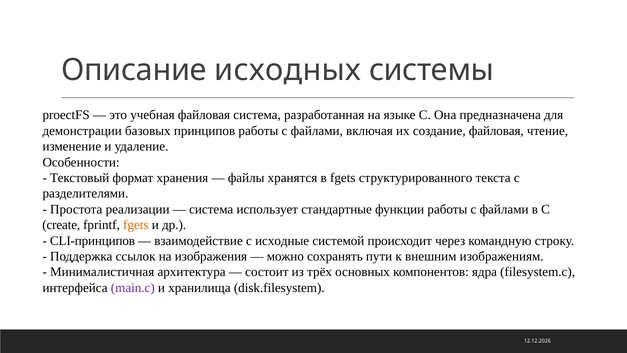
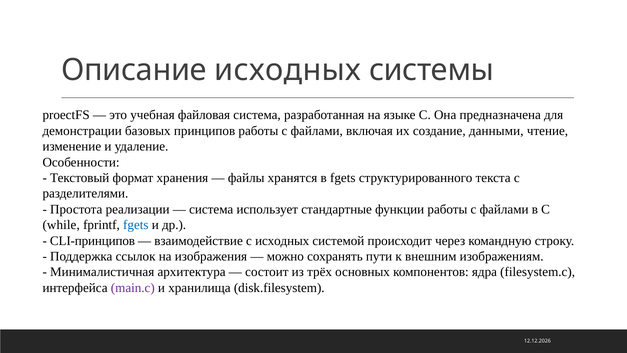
создание файловая: файловая -> данными (496, 131)
create: create -> while (61, 225)
fgets colour: orange -> blue (136, 225)
с исходные: исходные -> исходных (282, 240)
